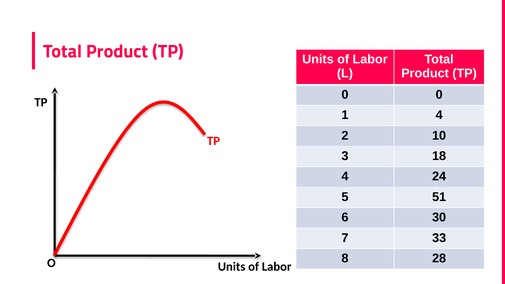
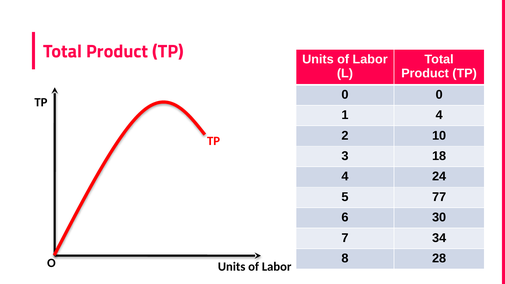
51: 51 -> 77 (439, 197)
33: 33 -> 34 (439, 238)
